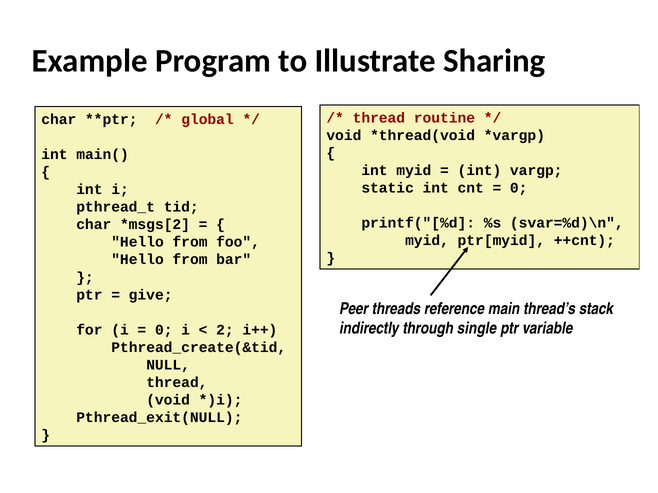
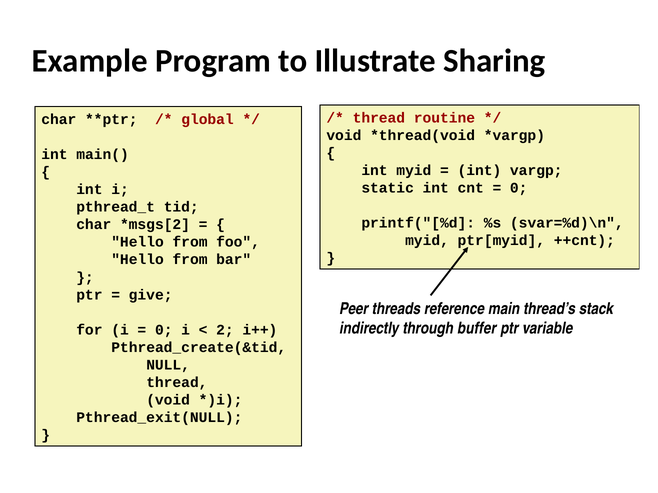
single: single -> buffer (477, 329)
